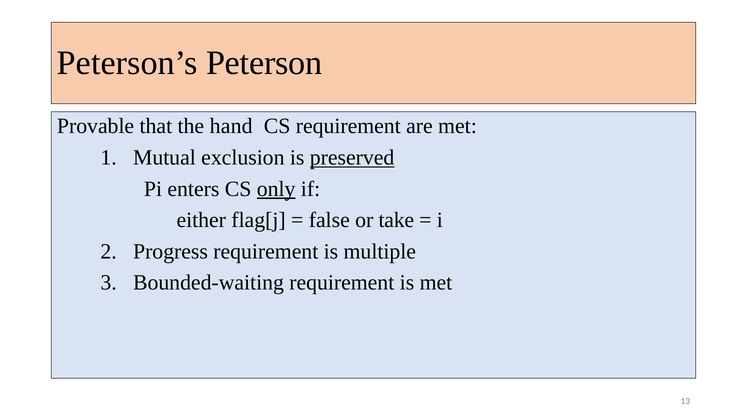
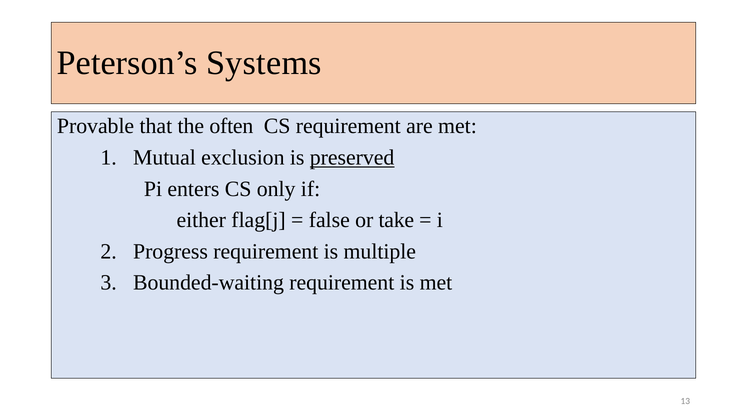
Peterson: Peterson -> Systems (264, 63)
hand: hand -> often (231, 126)
only underline: present -> none (276, 189)
